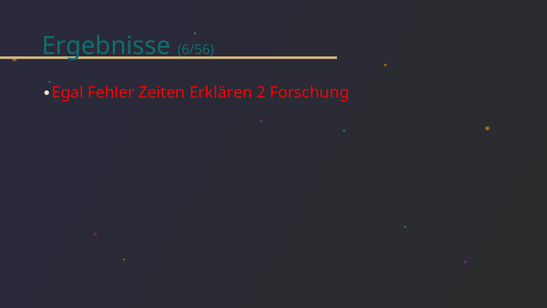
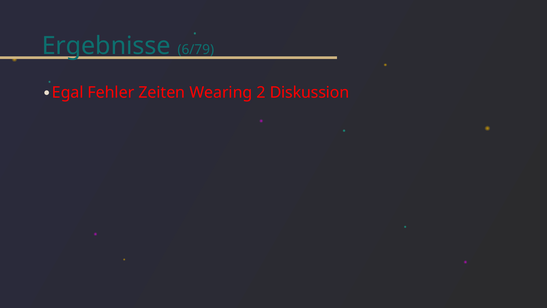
6/56: 6/56 -> 6/79 (196, 50)
Erklären: Erklären -> Wearing (221, 92)
Forschung: Forschung -> Diskussion (310, 92)
